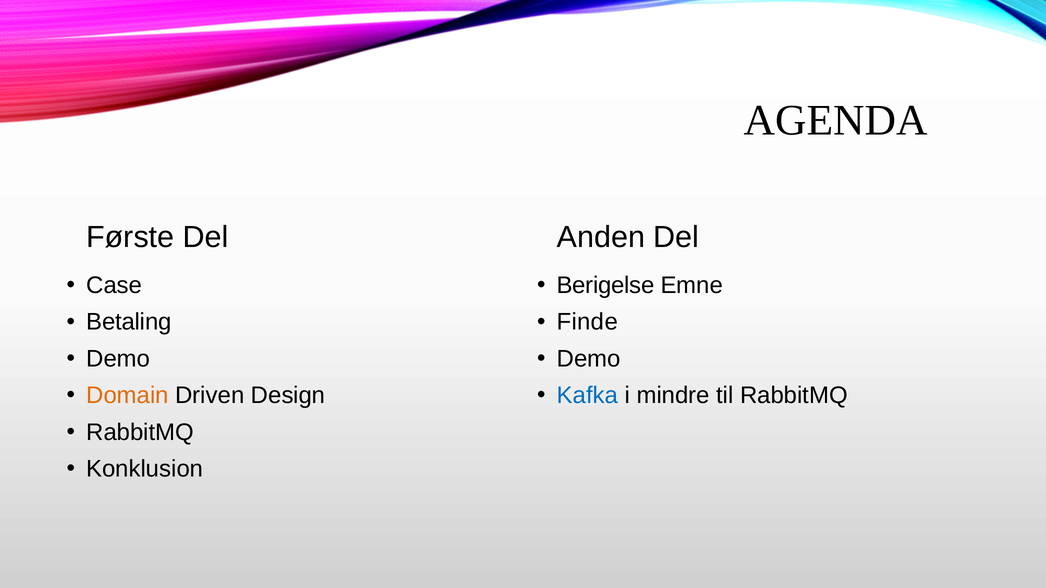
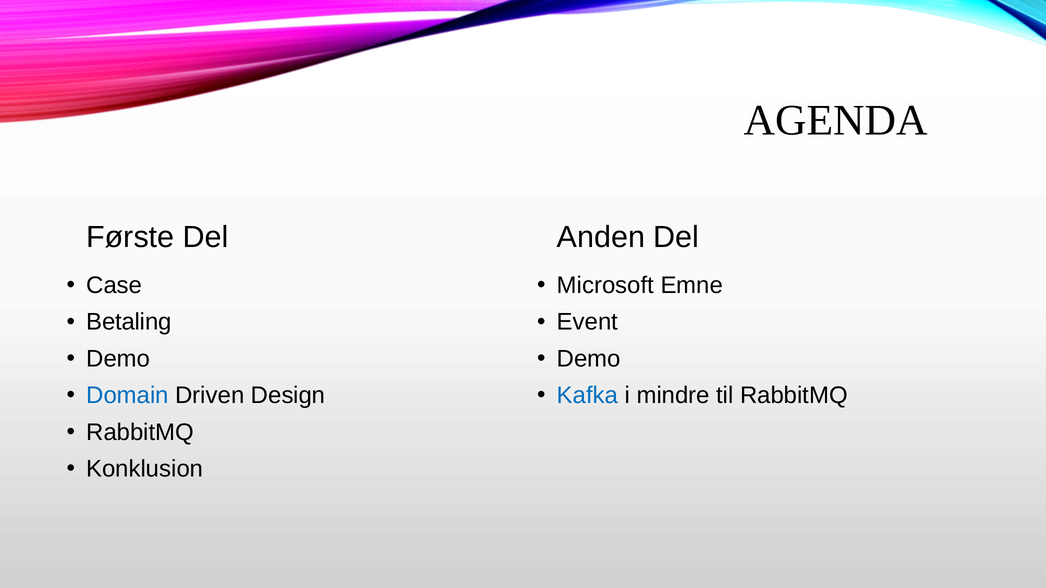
Berigelse: Berigelse -> Microsoft (605, 285)
Finde: Finde -> Event (588, 322)
Domain colour: orange -> blue (127, 396)
